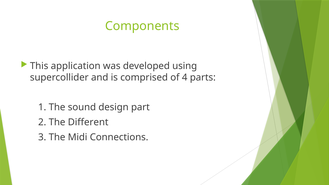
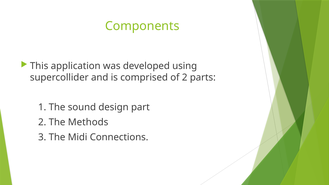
of 4: 4 -> 2 (185, 77)
Different: Different -> Methods (88, 122)
